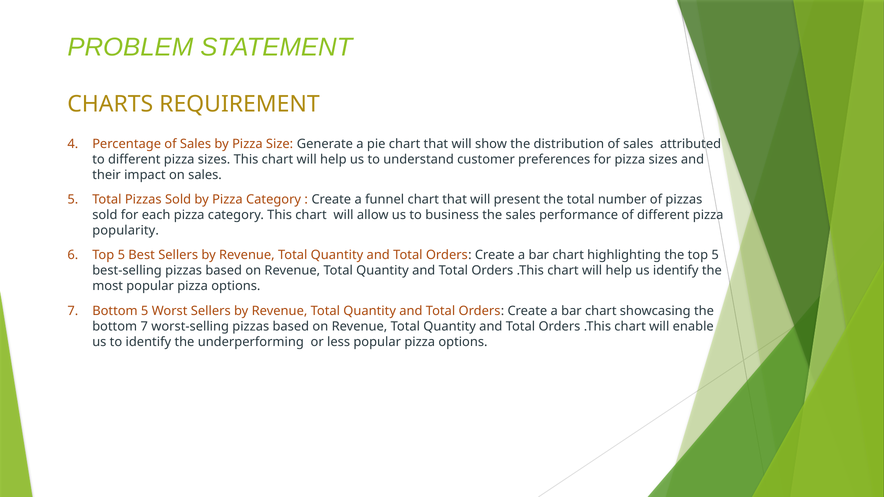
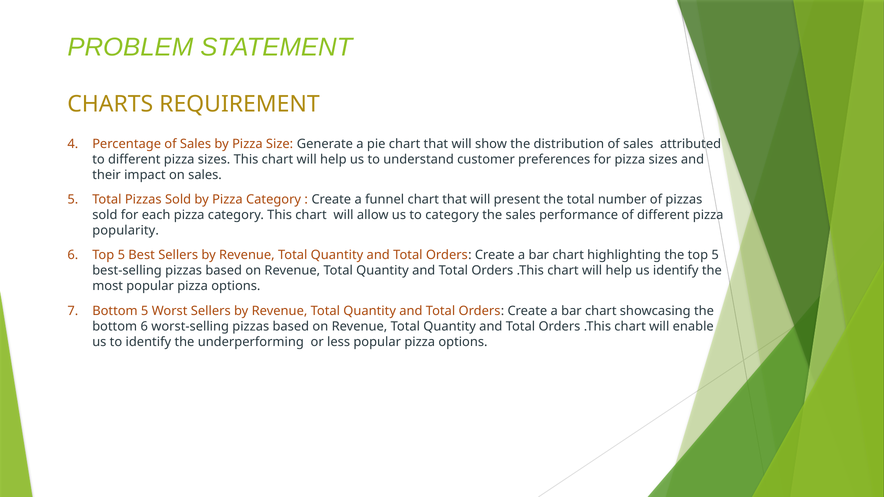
to business: business -> category (452, 215)
bottom 7: 7 -> 6 (144, 327)
